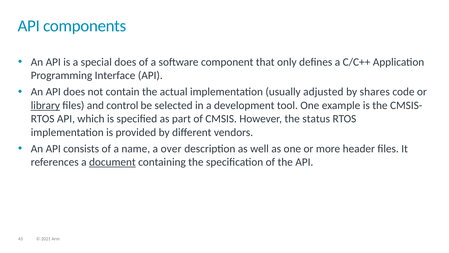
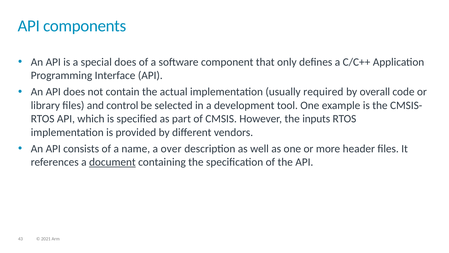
adjusted: adjusted -> required (323, 92)
shares: shares -> overall (375, 92)
library underline: present -> none (45, 105)
status: status -> inputs (316, 119)
